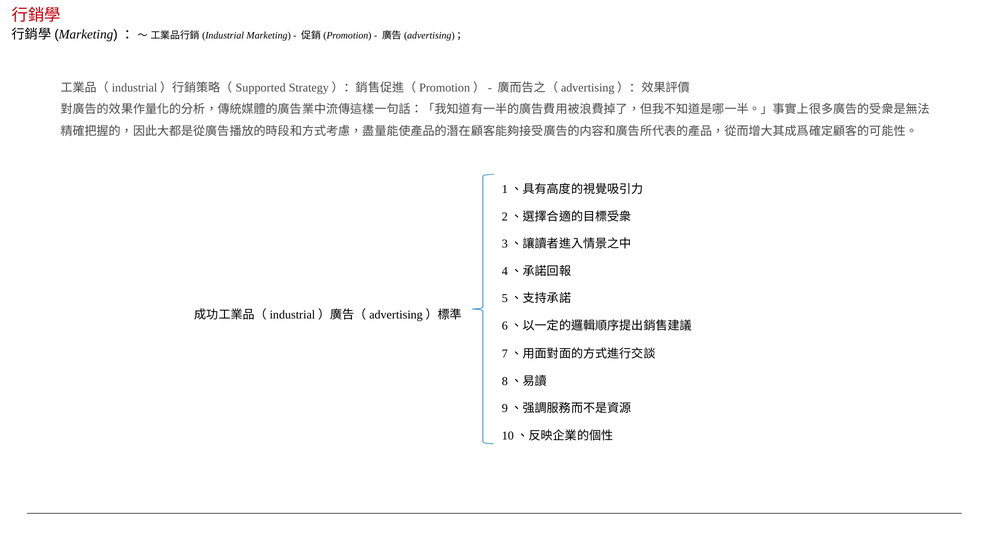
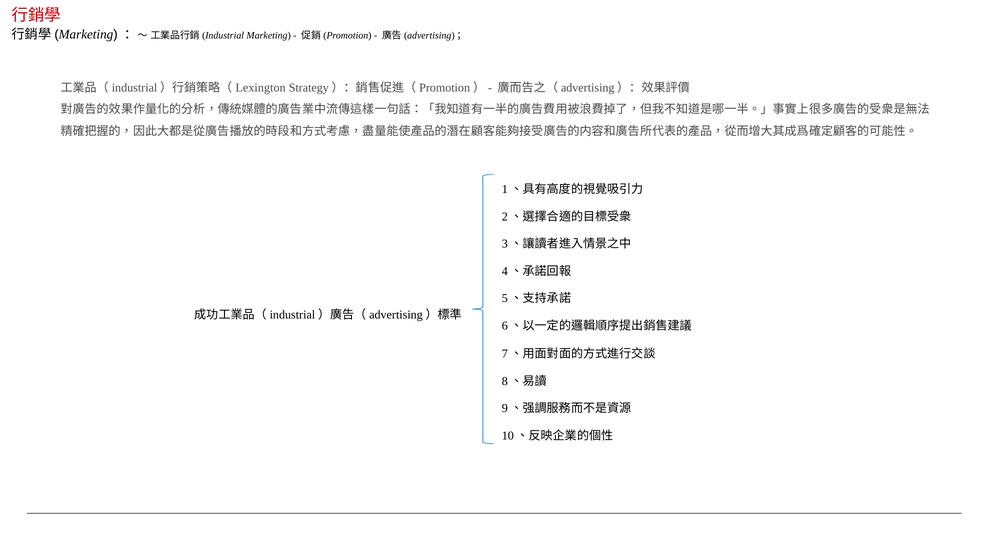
Supported: Supported -> Lexington (261, 88)
